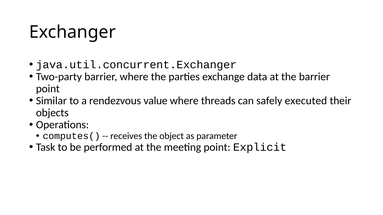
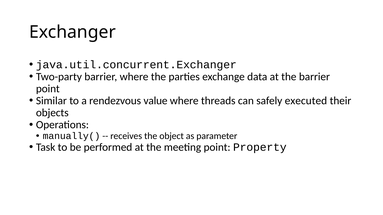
computes(: computes( -> manually( (71, 136)
Explicit: Explicit -> Property (260, 147)
